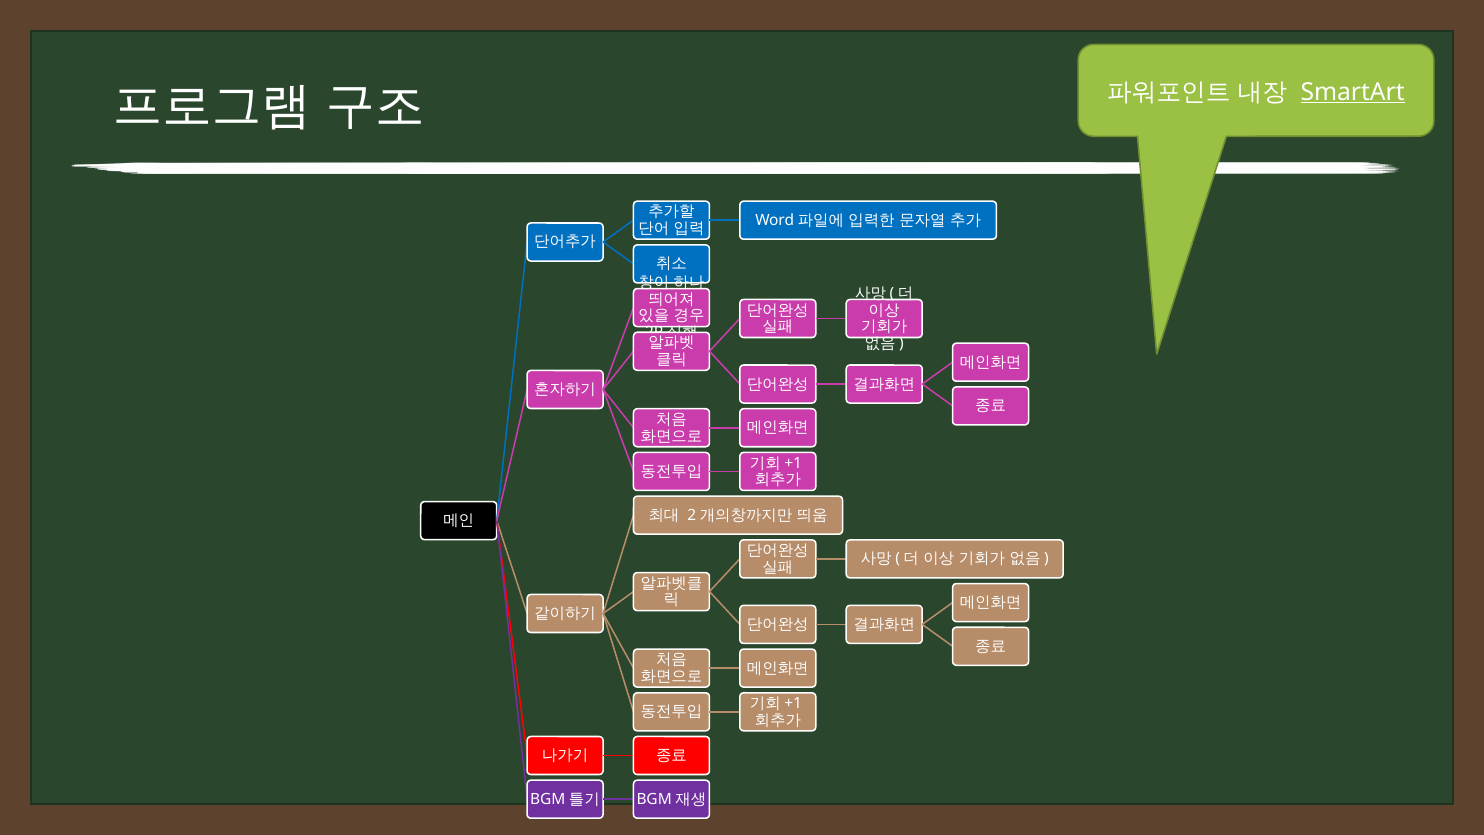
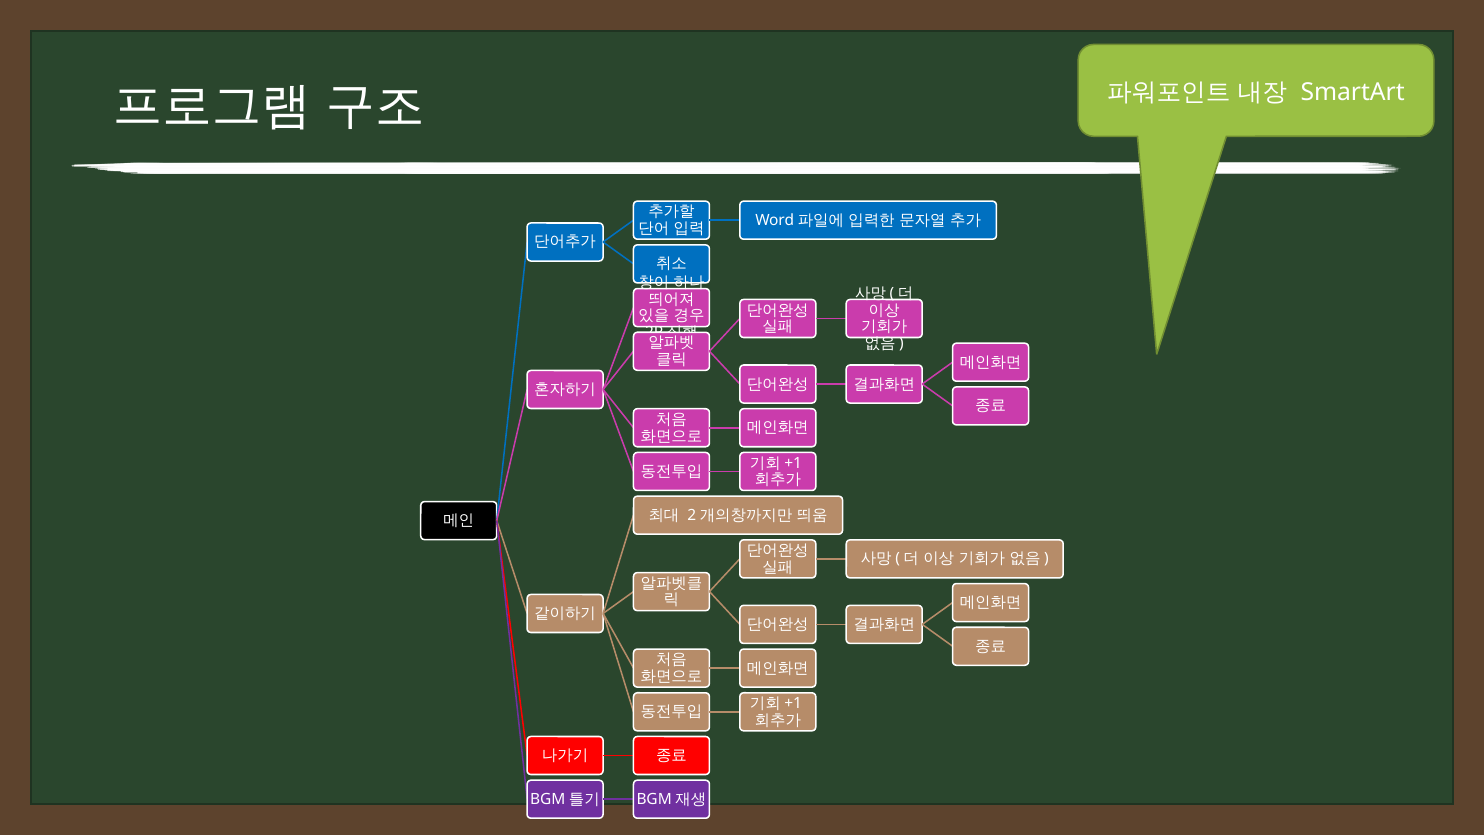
SmartArt underline: present -> none (1353, 92)
